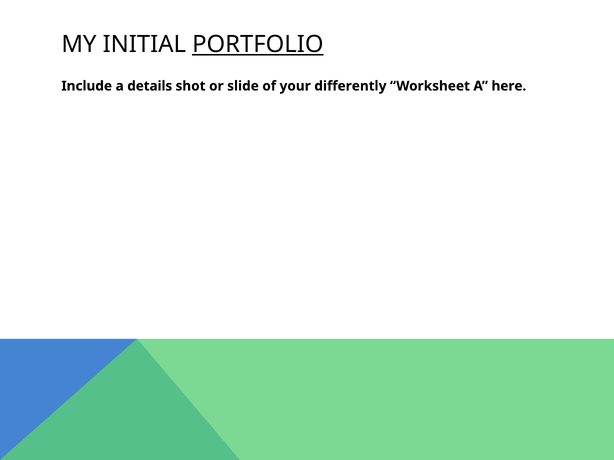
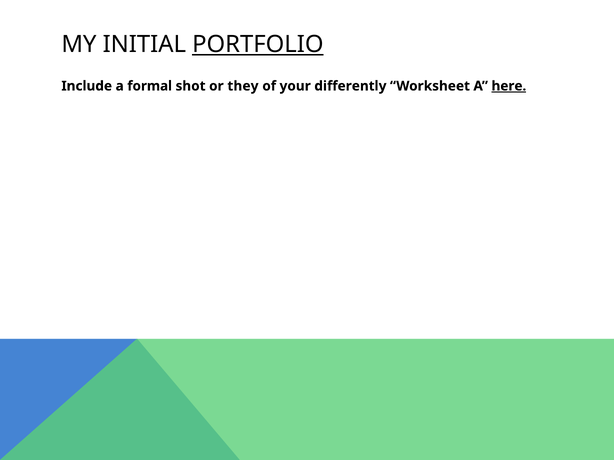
details: details -> formal (150, 86)
slide: slide -> they (243, 86)
here underline: none -> present (509, 86)
